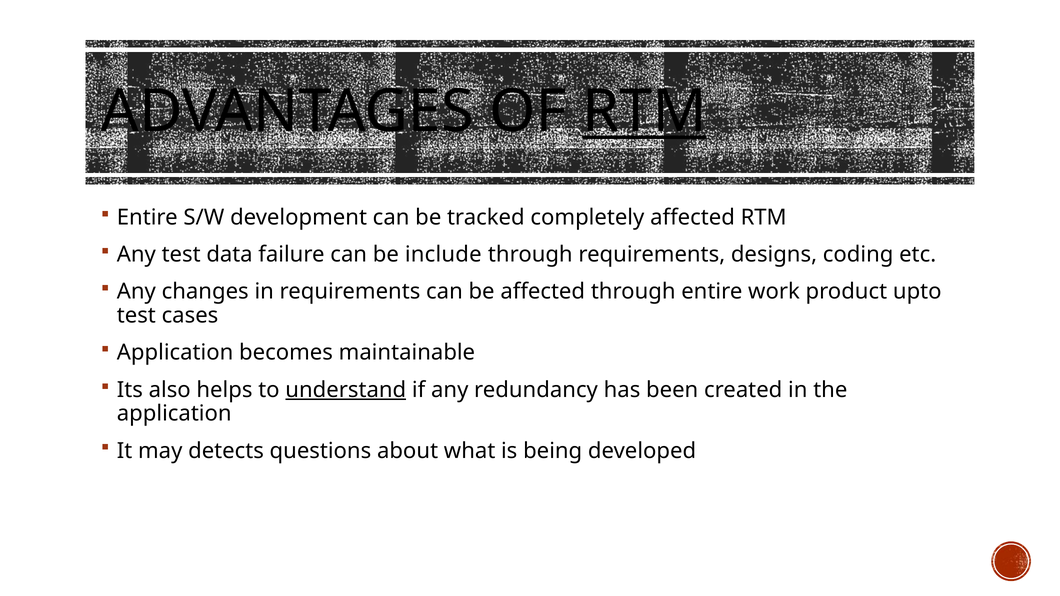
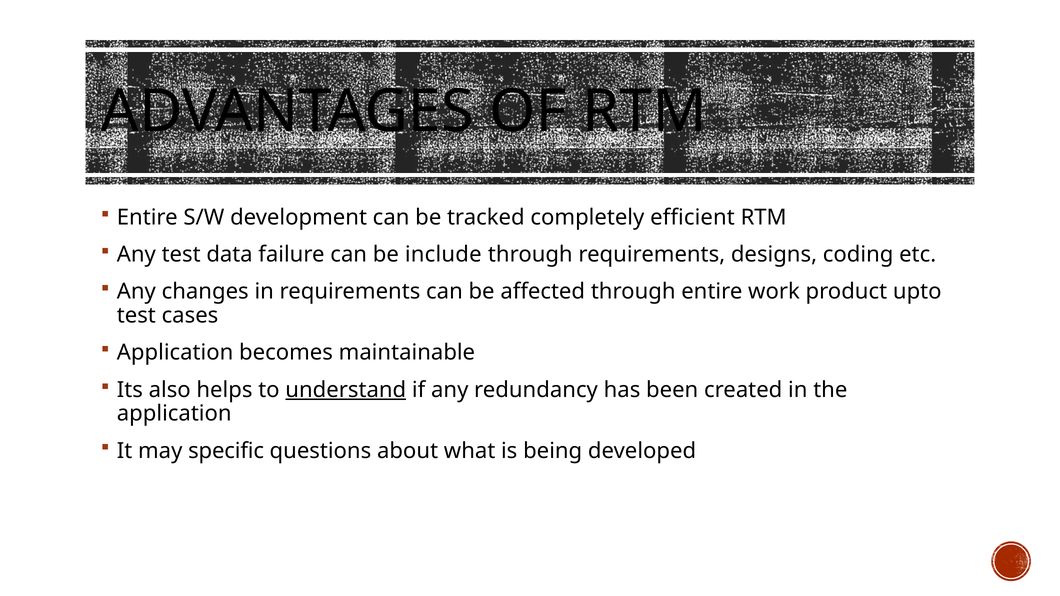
RTM underline: present -> none (644, 112)
completely affected: affected -> efficient (692, 218)
detects: detects -> specific (226, 451)
